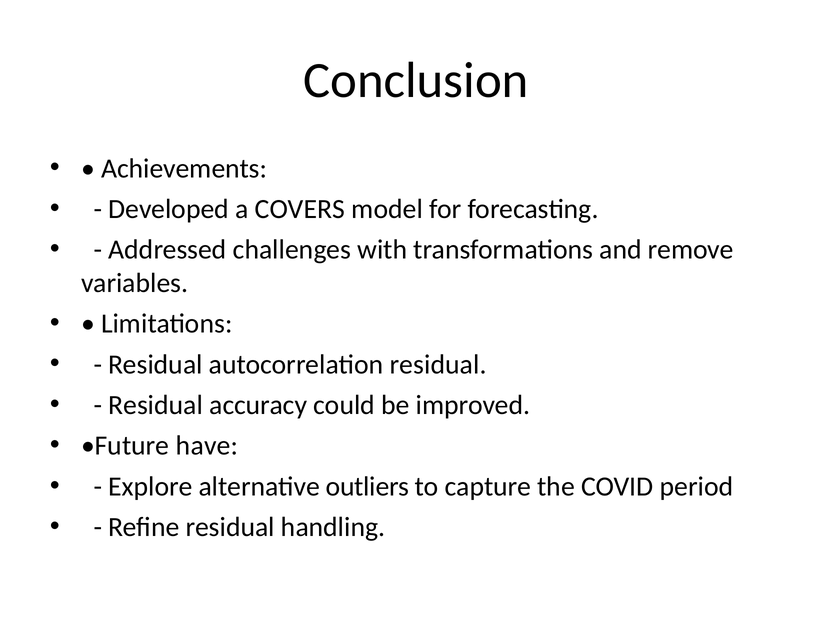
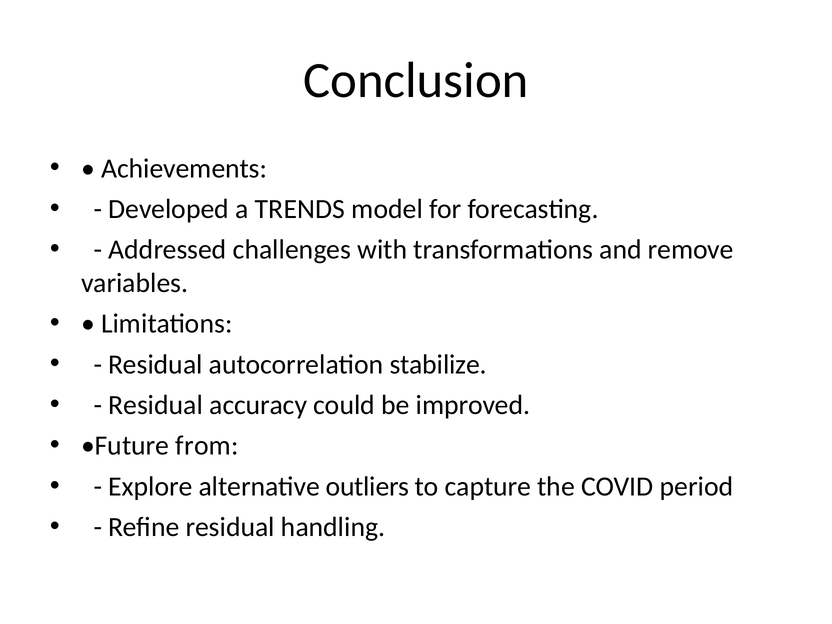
COVERS: COVERS -> TRENDS (300, 209)
autocorrelation residual: residual -> stabilize (438, 364)
have: have -> from (207, 446)
